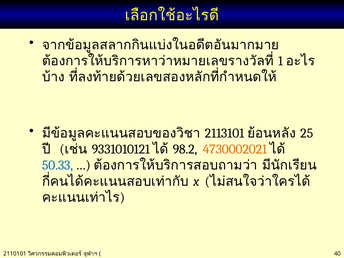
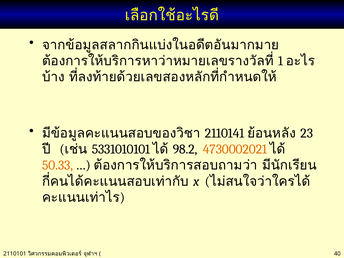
2113101: 2113101 -> 2110141 (225, 133)
25: 25 -> 23 (307, 133)
9331010121: 9331010121 -> 5331010101 (121, 149)
50.33 colour: blue -> orange (58, 165)
